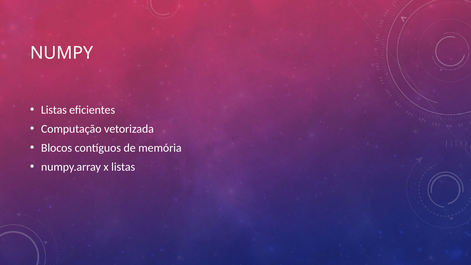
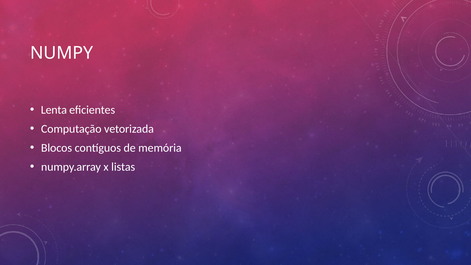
Listas: Listas -> Lenta (54, 110)
